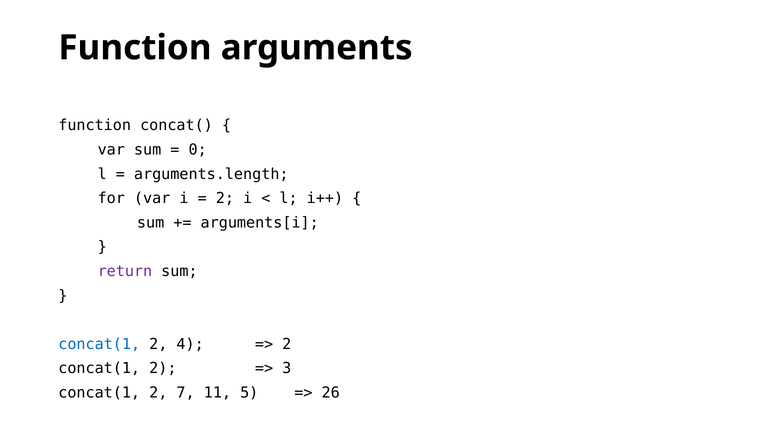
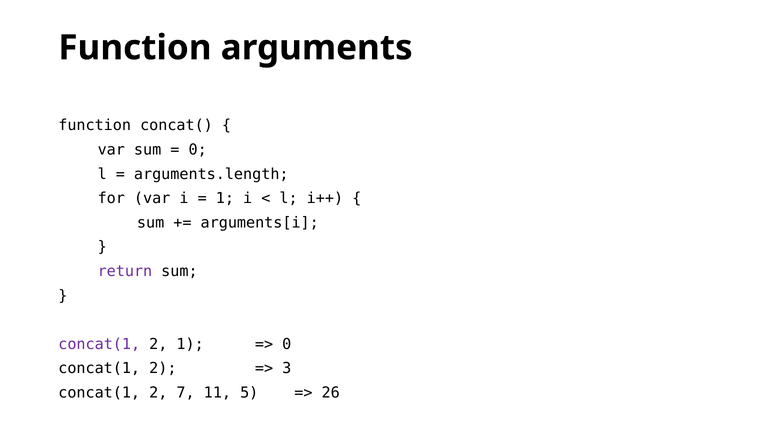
2: 2 -> 1 (225, 198)
concat(1 colour: blue -> purple (99, 344)
2 4: 4 -> 1 (190, 344)
2: 2 -> 0 (287, 344)
